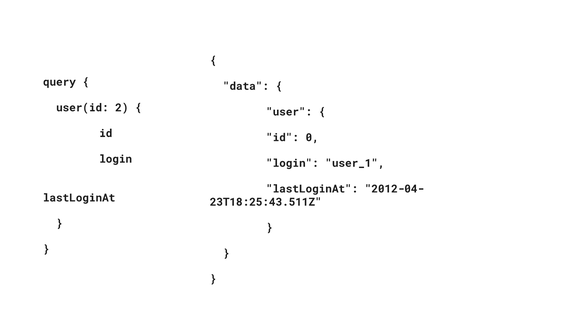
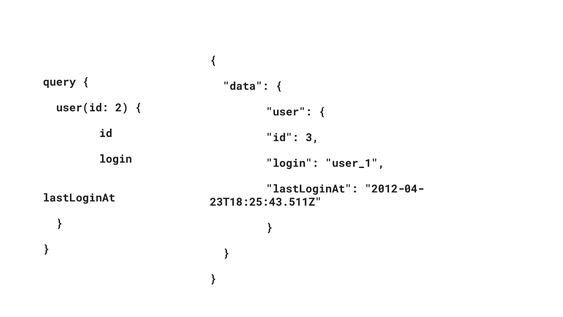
0: 0 -> 3 (312, 137)
